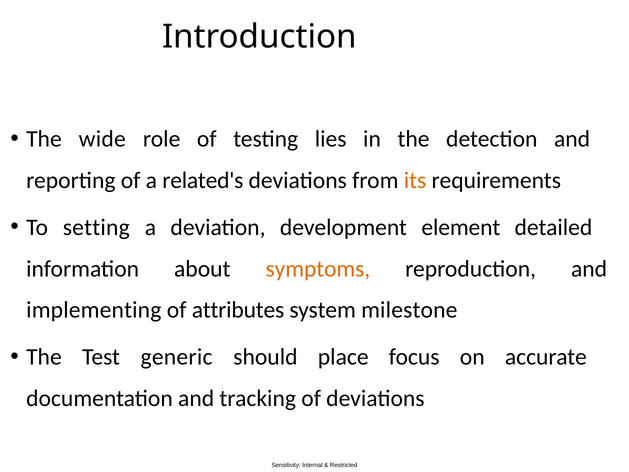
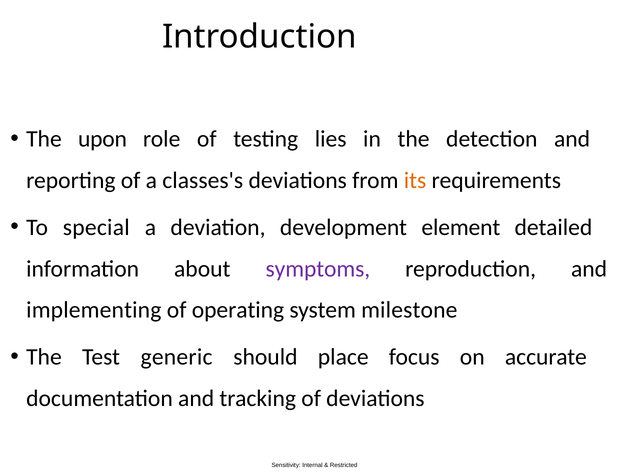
wide: wide -> upon (102, 139)
related's: related's -> classes's (203, 180)
setting: setting -> special (96, 227)
symptoms colour: orange -> purple (318, 269)
attributes: attributes -> operating (238, 310)
